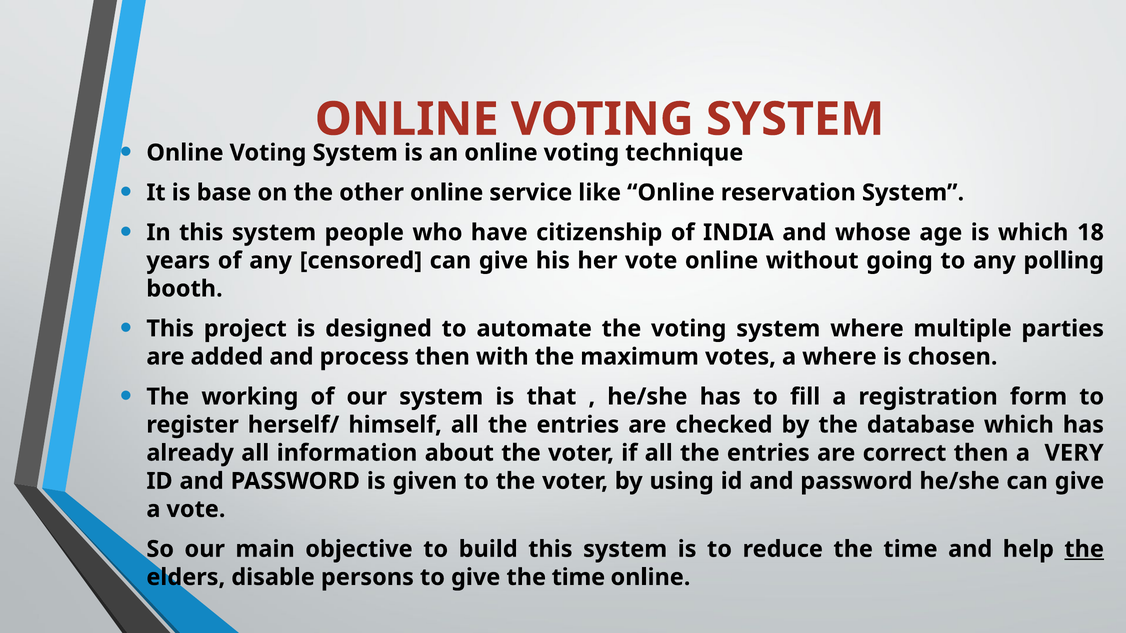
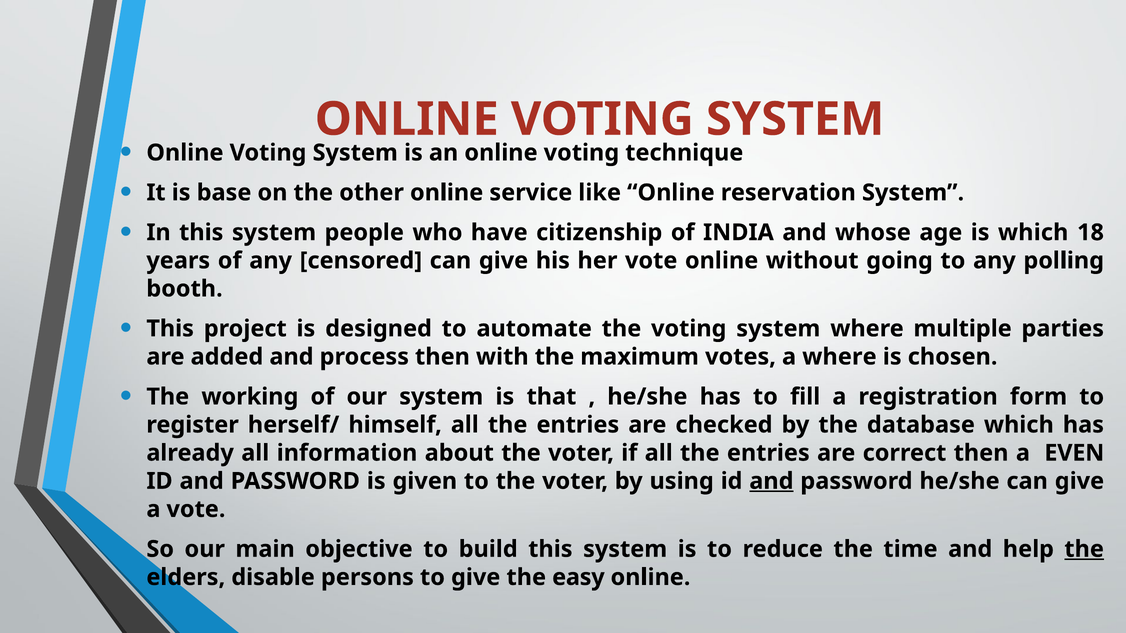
VERY: VERY -> EVEN (1074, 453)
and underline: none -> present (771, 481)
give the time: time -> easy (578, 578)
